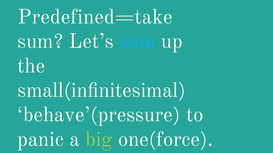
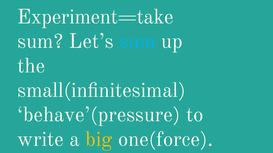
Predefined=take: Predefined=take -> Experiment=take (95, 17)
panic: panic -> write (41, 140)
big colour: light green -> yellow (99, 140)
